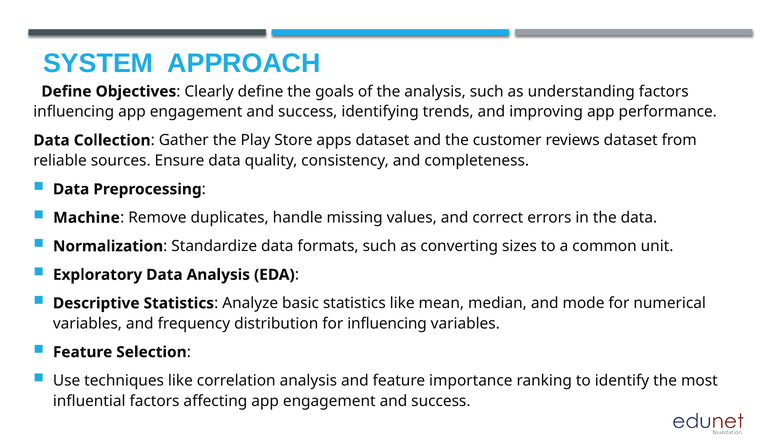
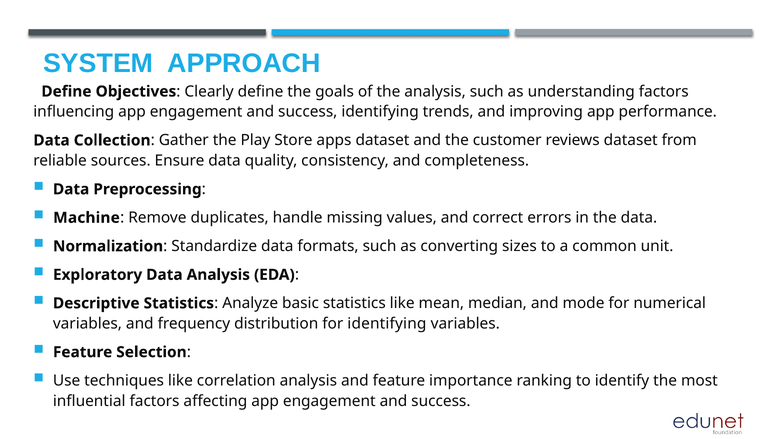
for influencing: influencing -> identifying (387, 324)
